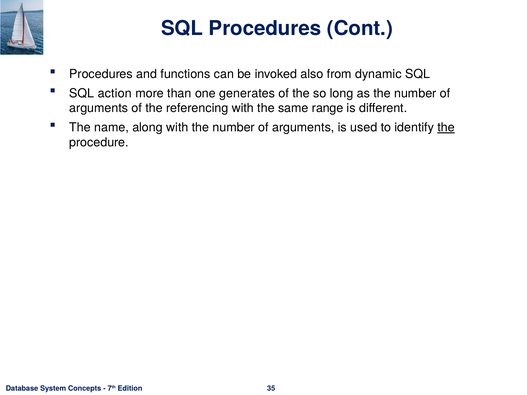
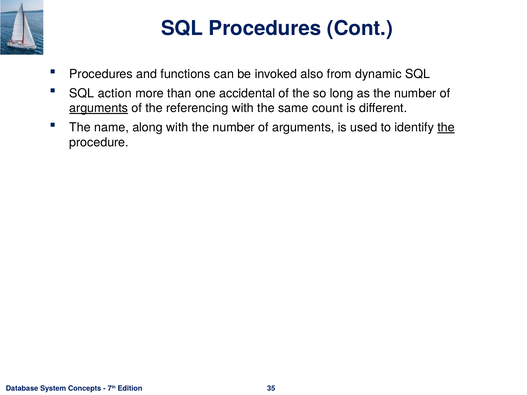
generates: generates -> accidental (247, 93)
arguments underline: none -> present (99, 108)
range: range -> count (328, 108)
